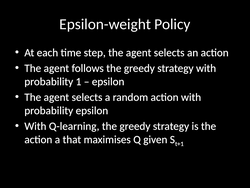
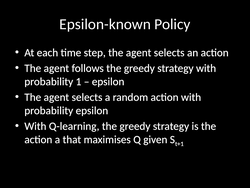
Epsilon-weight: Epsilon-weight -> Epsilon-known (105, 24)
